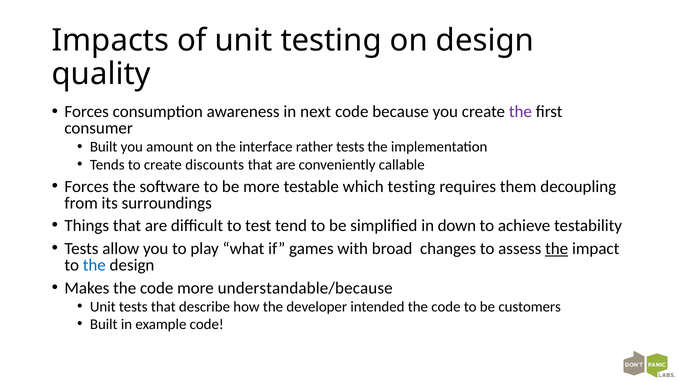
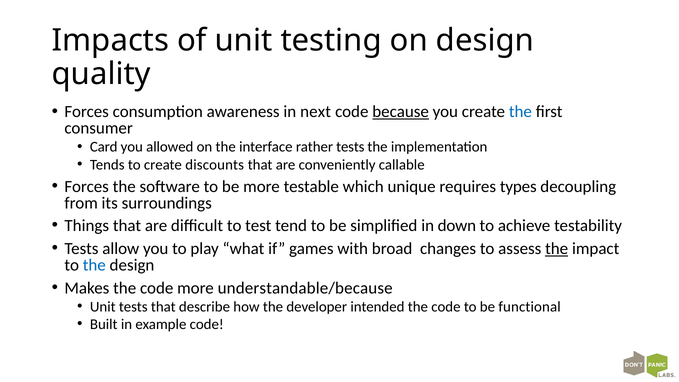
because underline: none -> present (401, 112)
the colour: purple -> blue (520, 112)
Built: Built -> Card (104, 147)
amount: amount -> allowed (170, 147)
which testing: testing -> unique (412, 186)
them: them -> types (518, 186)
customers: customers -> functional (530, 307)
